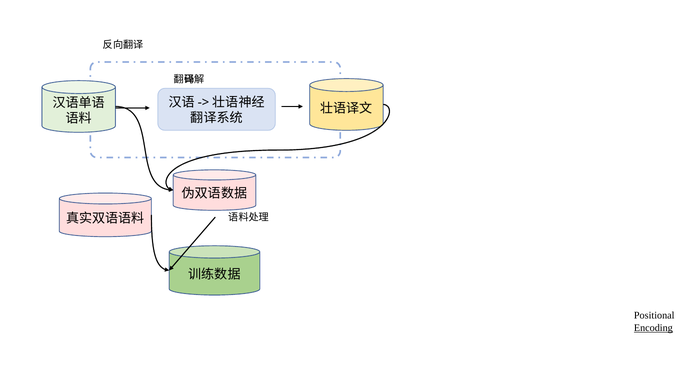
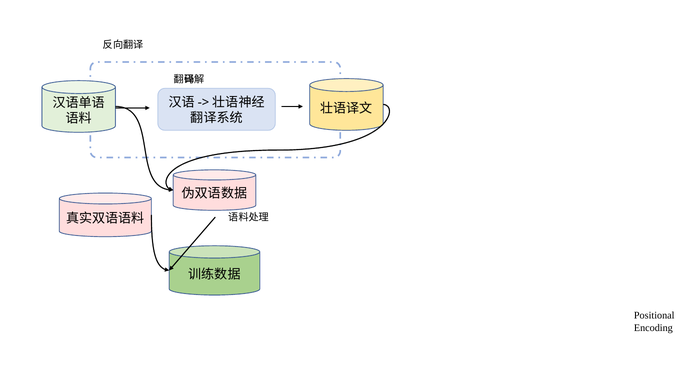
Encoding underline: present -> none (653, 328)
